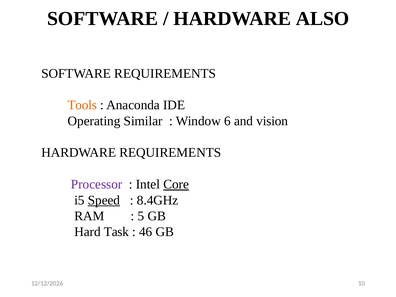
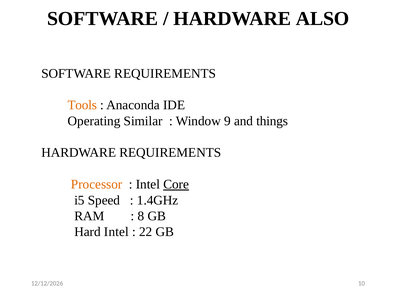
6: 6 -> 9 (227, 121)
vision: vision -> things (272, 121)
Processor colour: purple -> orange (97, 184)
Speed underline: present -> none (104, 200)
8.4GHz: 8.4GHz -> 1.4GHz (158, 200)
5: 5 -> 8 (141, 216)
Hard Task: Task -> Intel (116, 232)
46: 46 -> 22 (146, 232)
